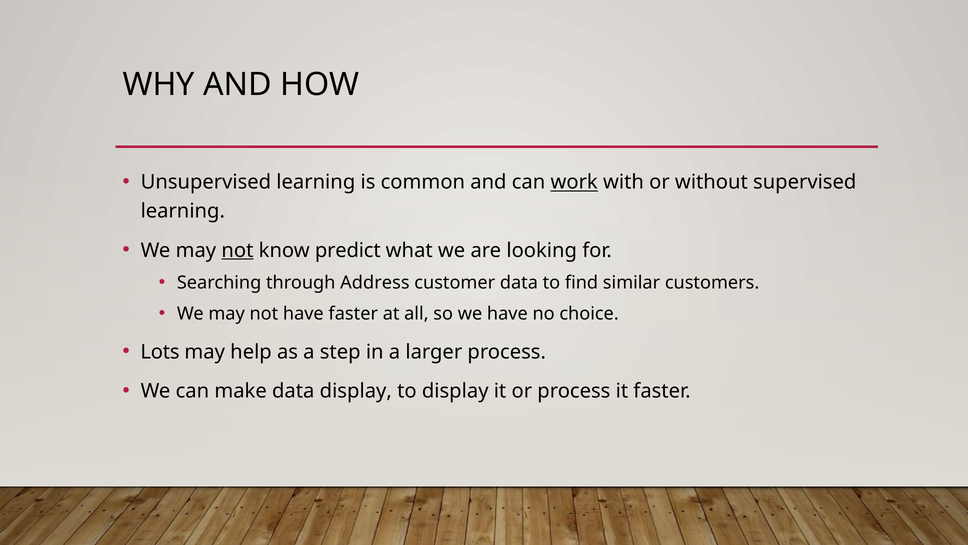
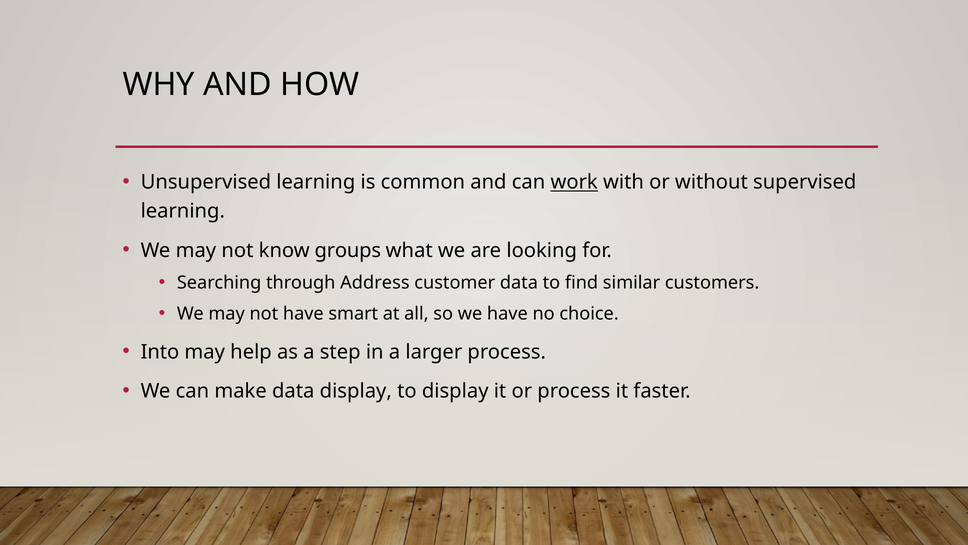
not underline: present -> none (237, 250)
predict: predict -> groups (348, 250)
have faster: faster -> smart (353, 314)
Lots: Lots -> Into (160, 352)
